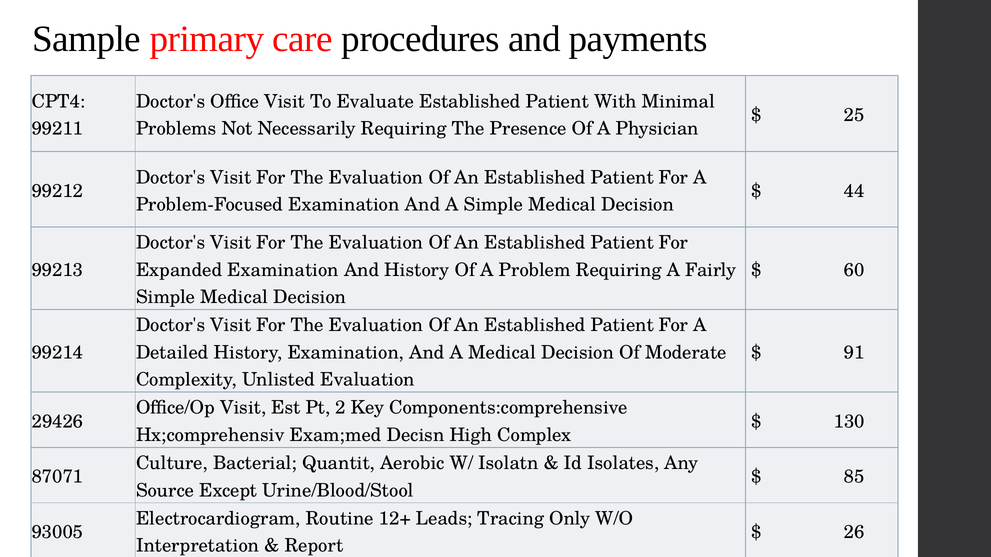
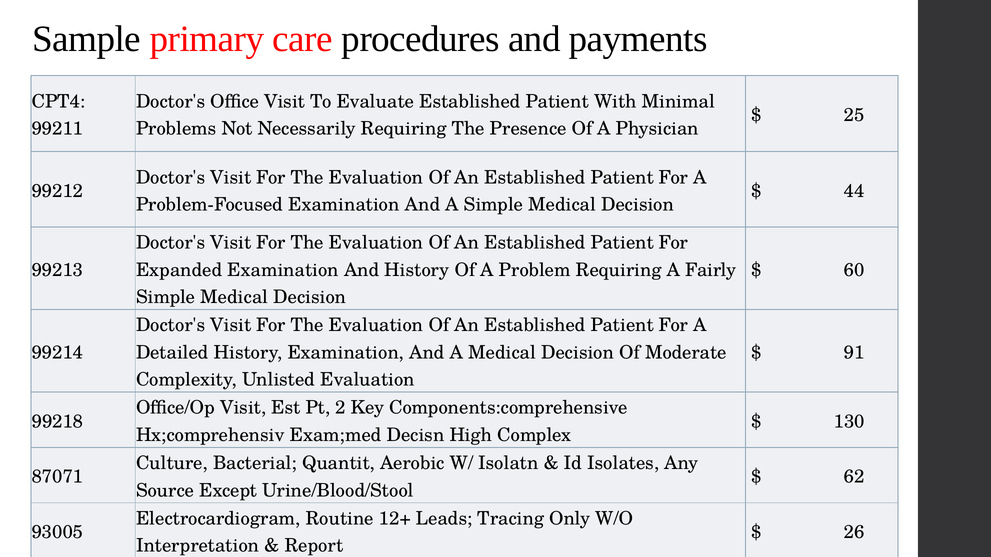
29426: 29426 -> 99218 (58, 422)
85: 85 -> 62 (854, 477)
